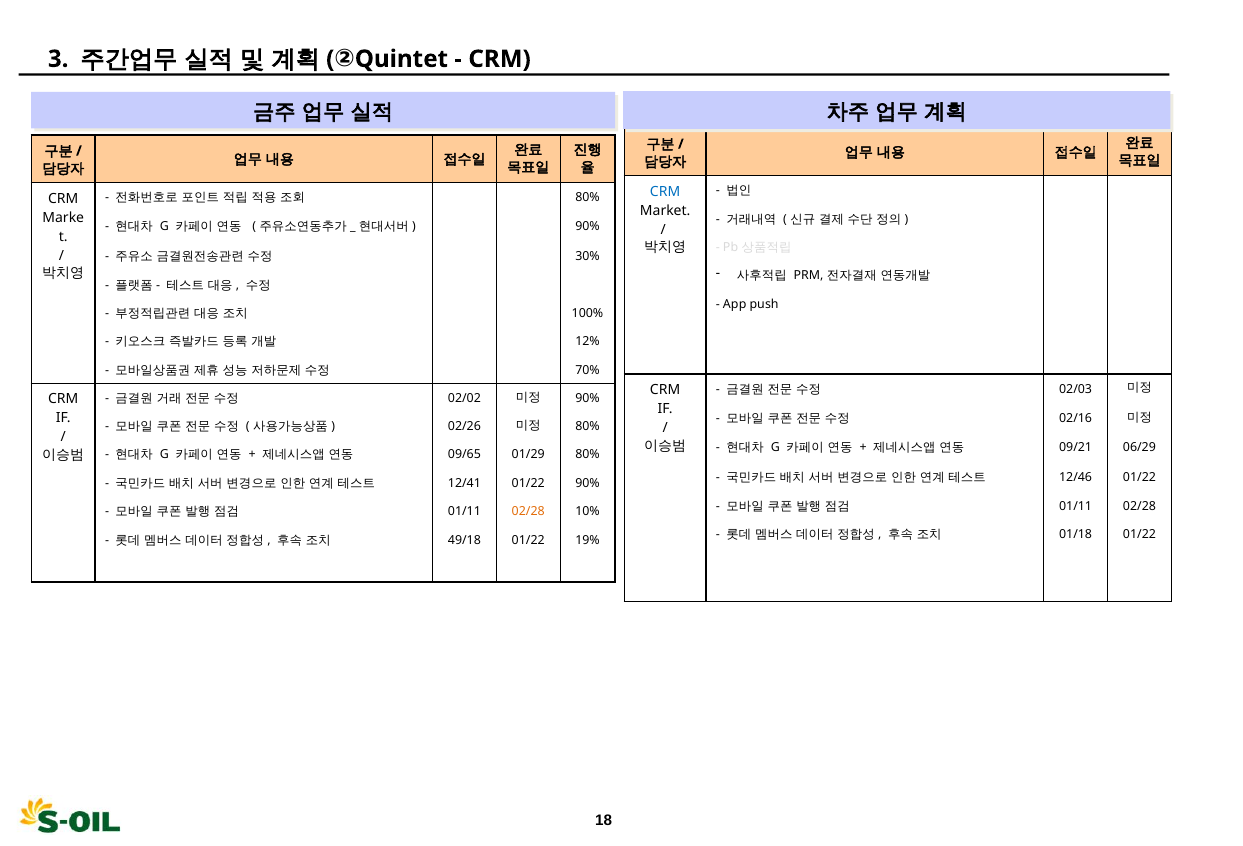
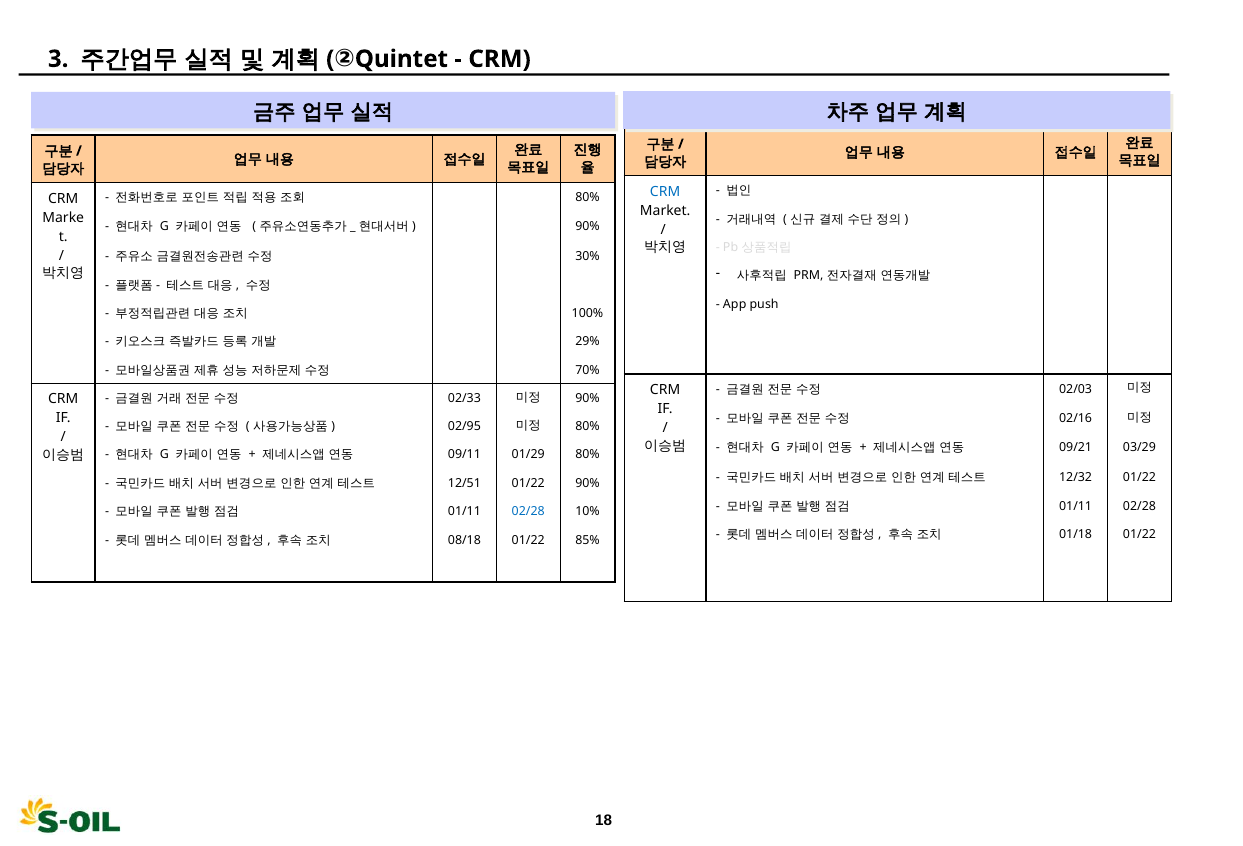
12%: 12% -> 29% (588, 342)
02/02: 02/02 -> 02/33 (464, 399)
02/26: 02/26 -> 02/95 (464, 427)
06/29: 06/29 -> 03/29 (1139, 448)
09/65: 09/65 -> 09/11 (464, 455)
12/46: 12/46 -> 12/32 (1076, 478)
12/41: 12/41 -> 12/51 (464, 484)
02/28 colour: orange -> blue (528, 512)
49/18: 49/18 -> 08/18 (464, 541)
19%: 19% -> 85% (588, 541)
